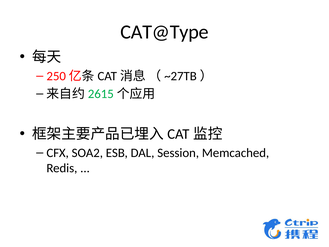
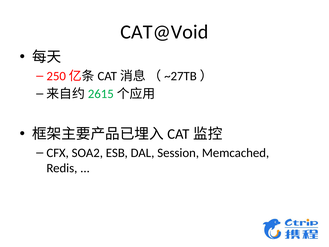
CAT@Type: CAT@Type -> CAT@Void (164, 32)
